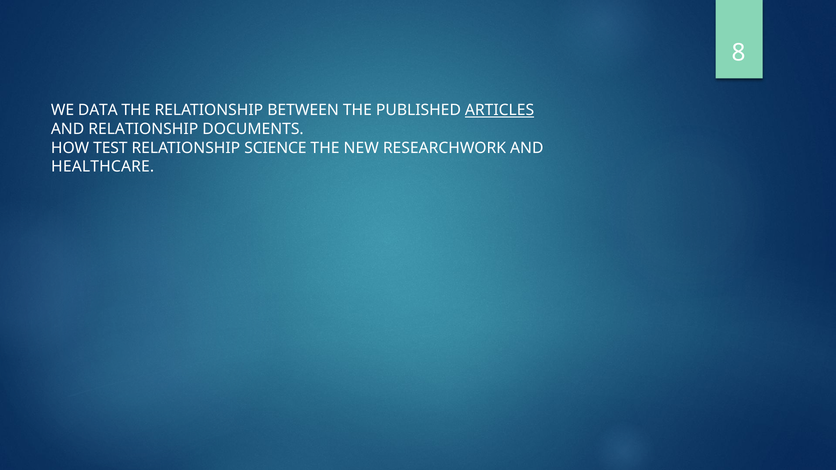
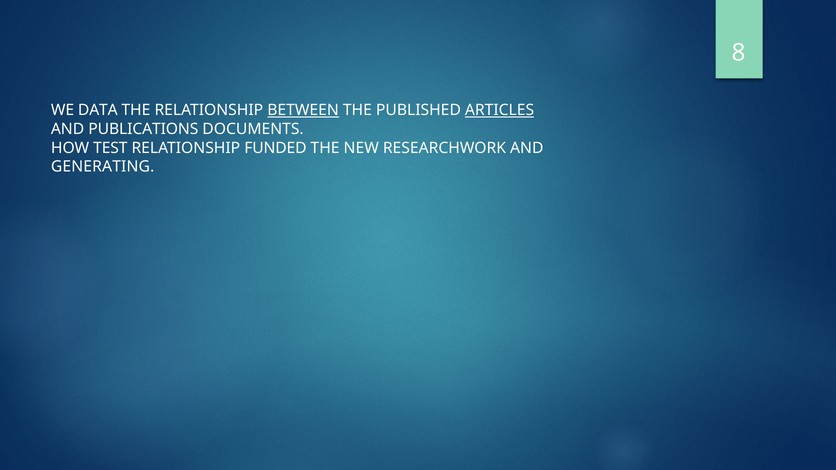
BETWEEN underline: none -> present (303, 110)
AND RELATIONSHIP: RELATIONSHIP -> PUBLICATIONS (143, 129)
SCIENCE: SCIENCE -> FUNDED (275, 148)
HEALTHCARE: HEALTHCARE -> GENERATING (103, 167)
